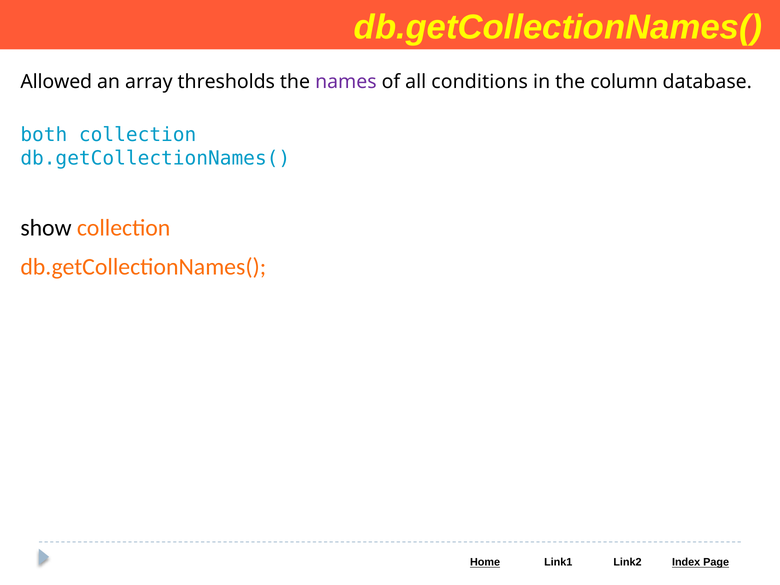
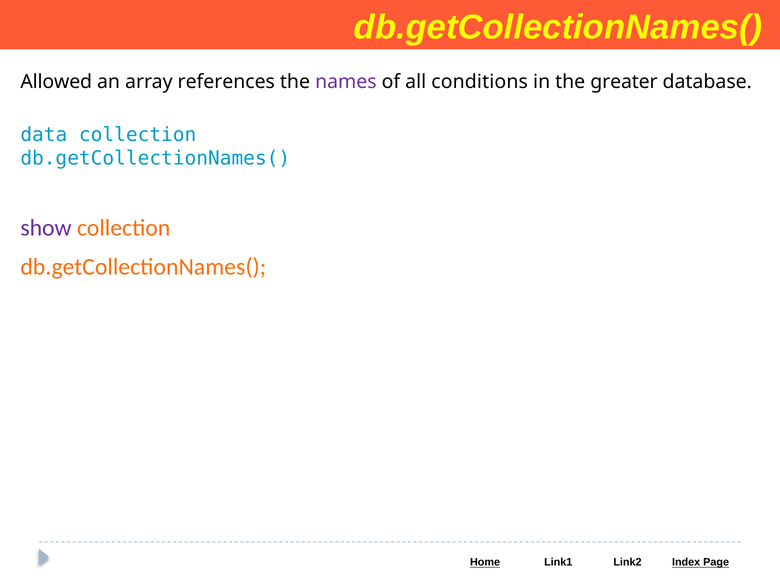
thresholds: thresholds -> references (226, 82)
column: column -> greater (624, 82)
both: both -> data (44, 135)
show colour: black -> purple (46, 228)
